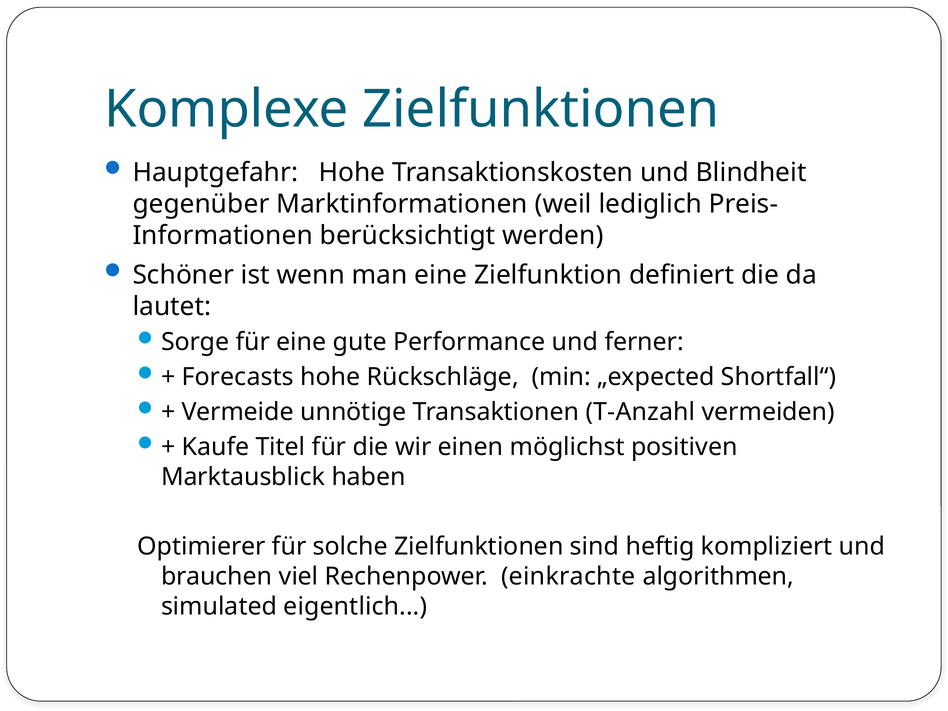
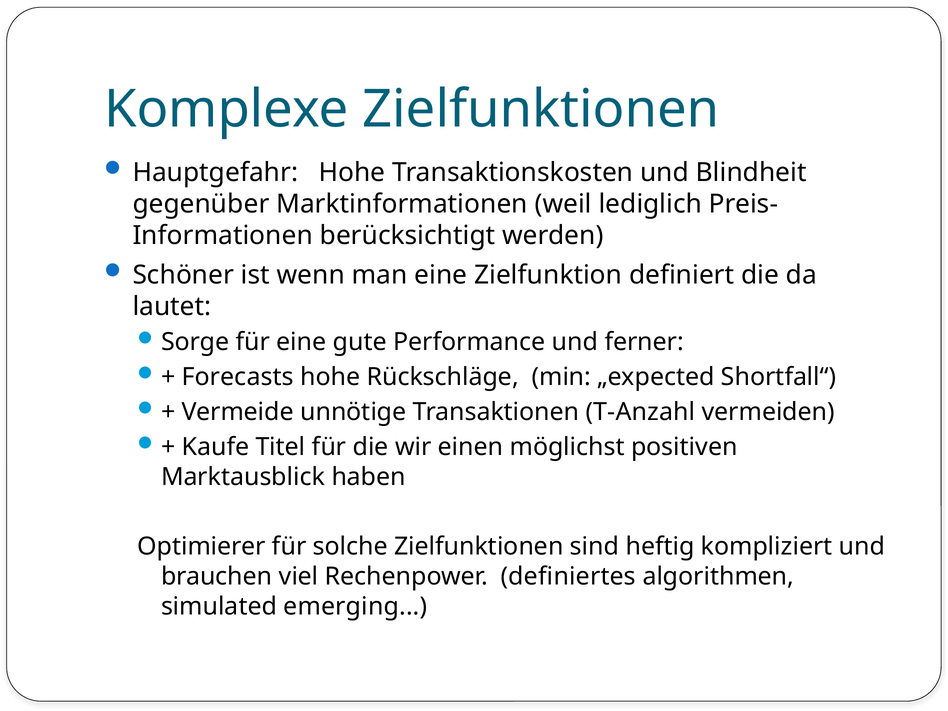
einkrachte: einkrachte -> definiertes (568, 577)
eigentlich: eigentlich -> emerging (355, 607)
